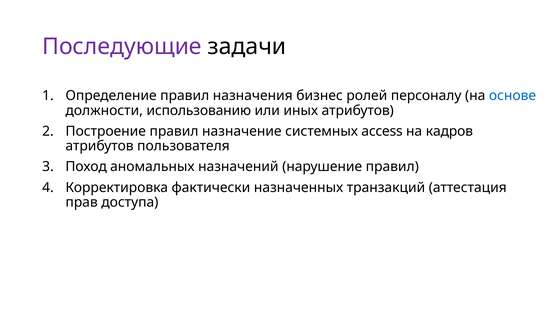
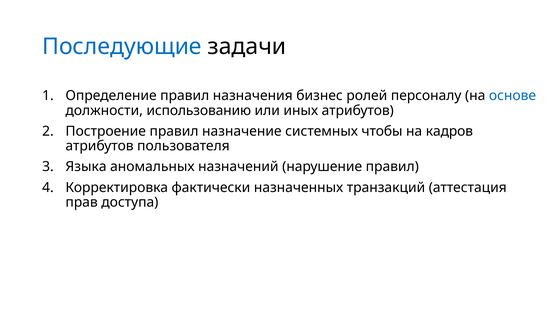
Последующие colour: purple -> blue (122, 46)
access: access -> чтобы (382, 131)
Поход: Поход -> Языка (86, 167)
